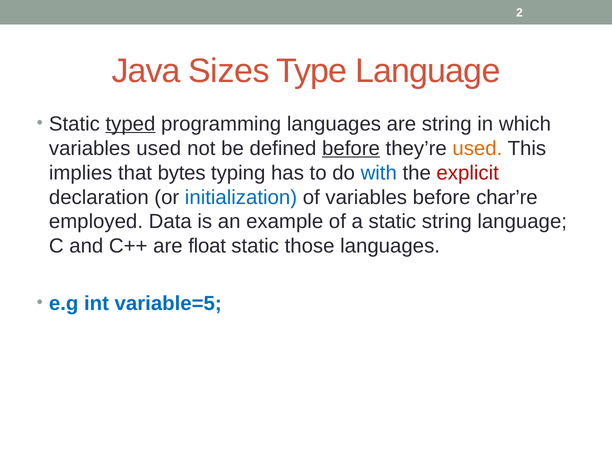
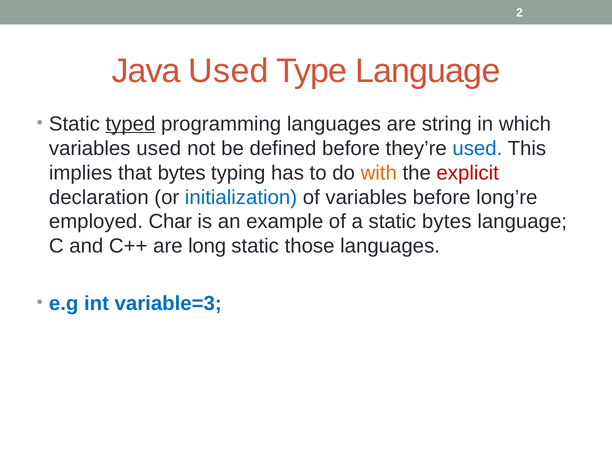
Java Sizes: Sizes -> Used (229, 71)
before underline: present -> none (351, 148)
used colour: orange -> blue (477, 148)
with colour: blue -> orange (379, 173)
char’re: char’re -> long’re (507, 197)
Data: Data -> Char (170, 222)
static string: string -> bytes (447, 222)
float: float -> long (207, 246)
variable=5: variable=5 -> variable=3 (168, 303)
